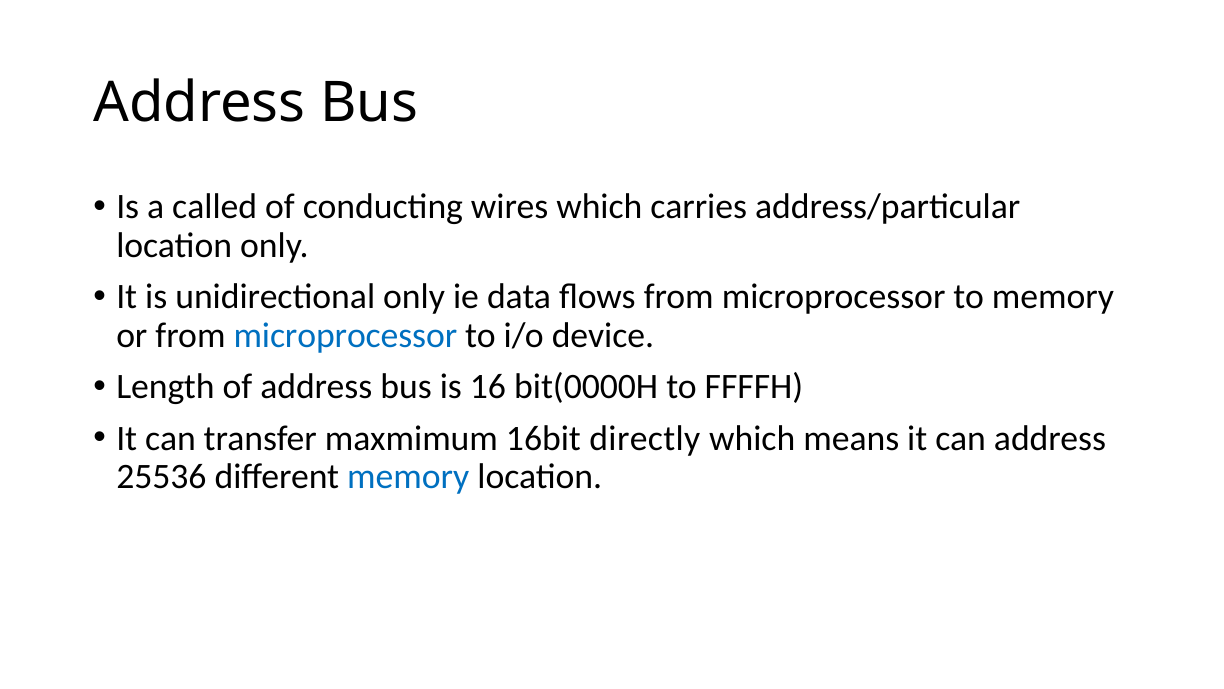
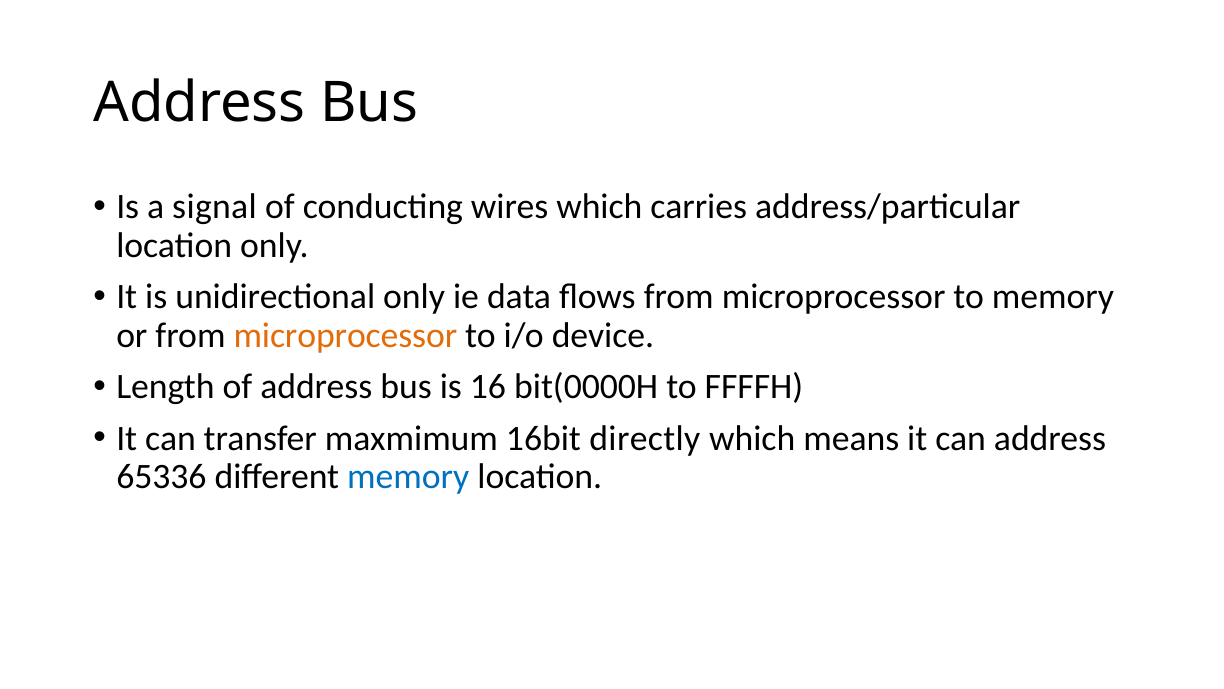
called: called -> signal (215, 207)
microprocessor colour: blue -> orange (345, 335)
25536: 25536 -> 65336 (161, 477)
